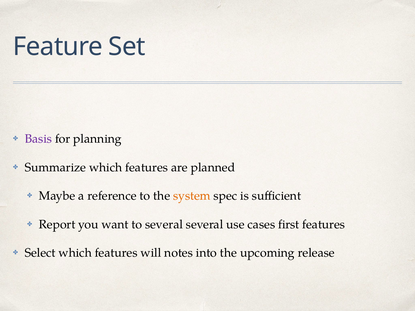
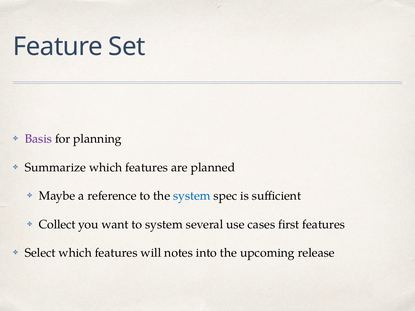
system colour: orange -> blue (192, 196)
Report: Report -> Collect (57, 225)
to several: several -> system (164, 225)
